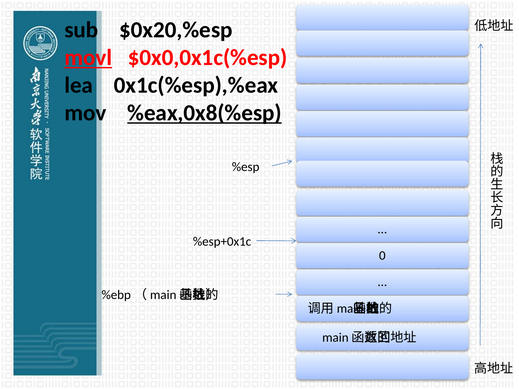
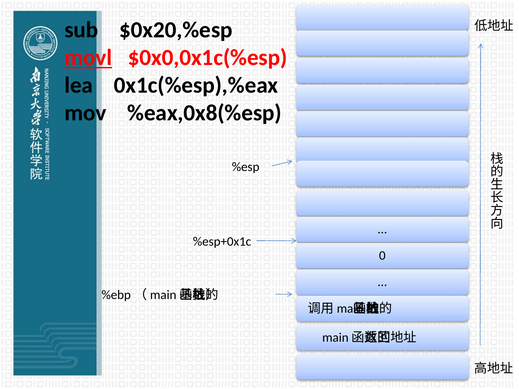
%eax,0x8(%esp underline: present -> none (205, 113)
